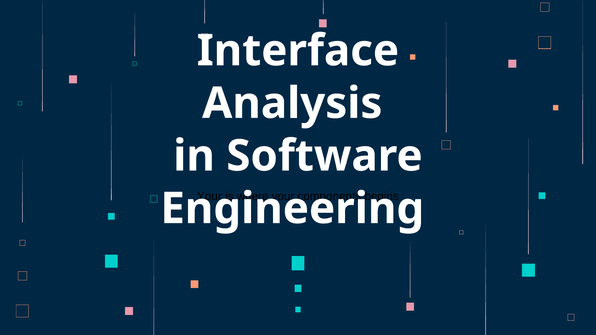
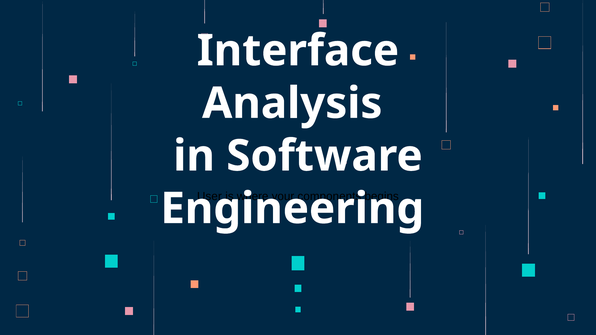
Your: Your -> User (209, 197)
